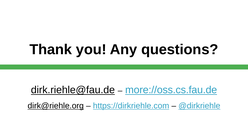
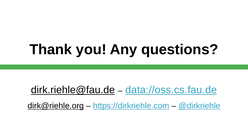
more://oss.cs.fau.de: more://oss.cs.fau.de -> data://oss.cs.fau.de (171, 90)
